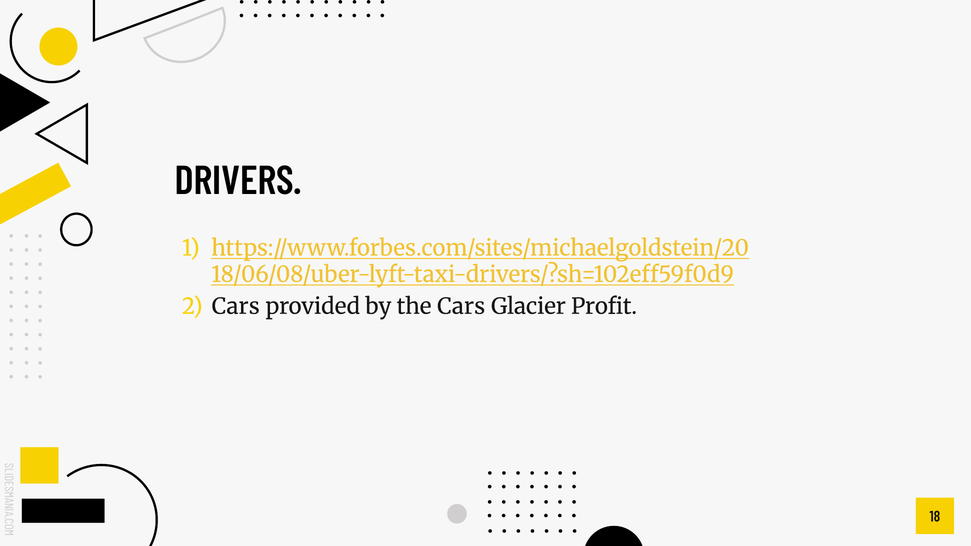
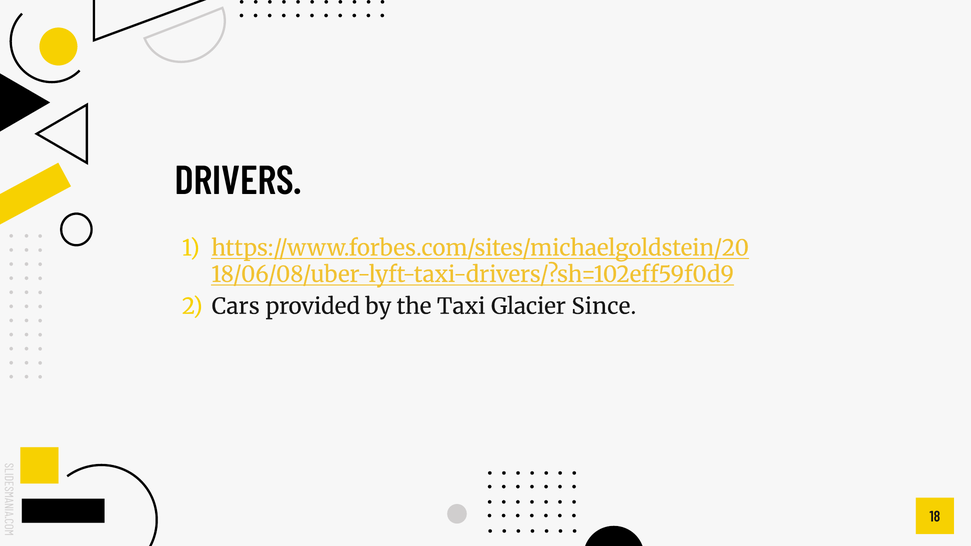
the Cars: Cars -> Taxi (461, 307)
Profit: Profit -> Since (604, 307)
